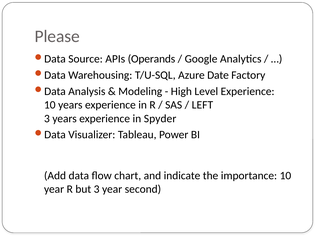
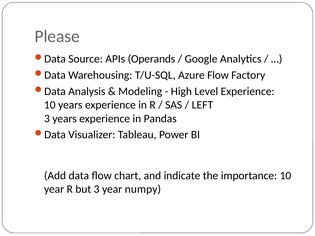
Azure Date: Date -> Flow (218, 75)
Spyder: Spyder -> Pandas (160, 119)
second: second -> numpy (143, 189)
